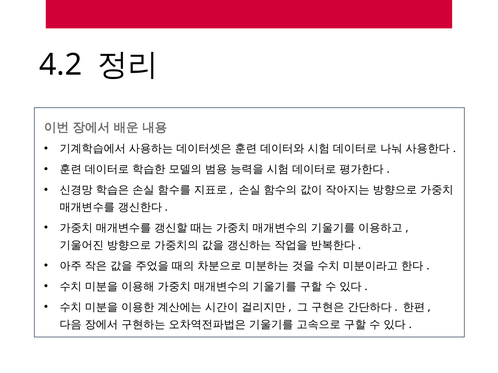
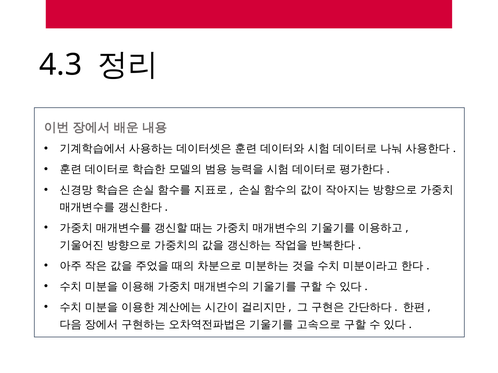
4.2: 4.2 -> 4.3 (61, 65)
